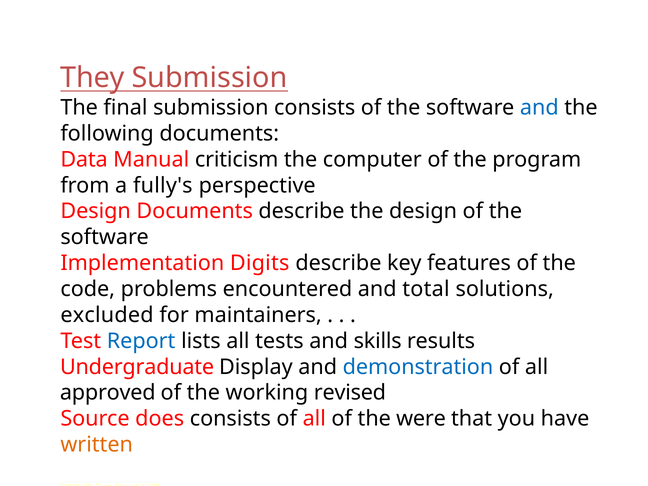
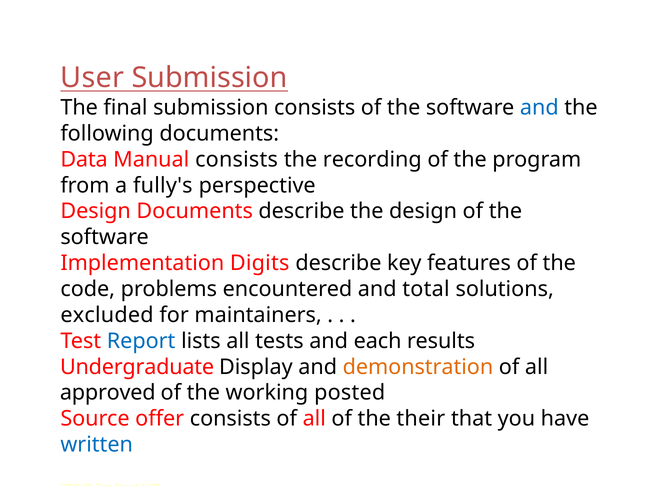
They: They -> User (92, 78)
Manual criticism: criticism -> consists (237, 160)
computer: computer -> recording (372, 160)
skills: skills -> each (378, 341)
demonstration colour: blue -> orange (418, 367)
revised: revised -> posted (350, 393)
does: does -> offer (160, 419)
were: were -> their (421, 419)
written colour: orange -> blue (97, 445)
